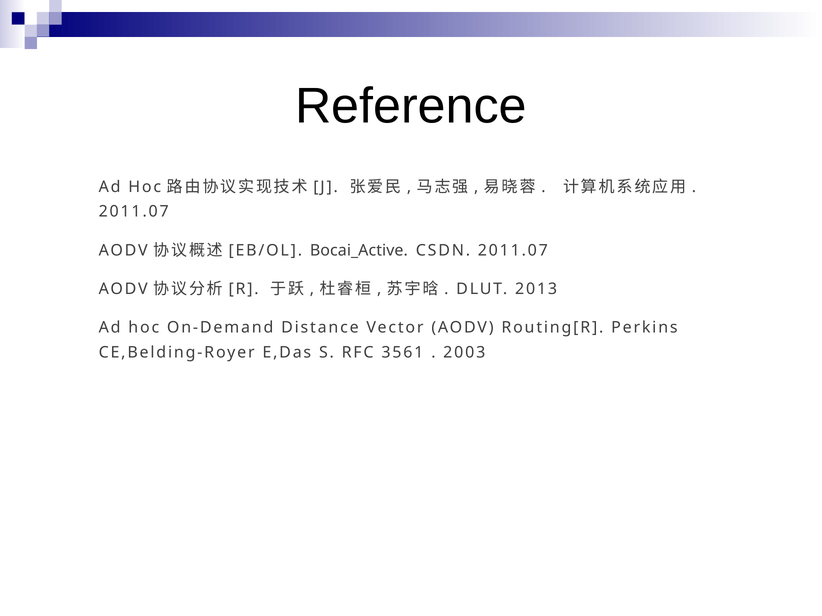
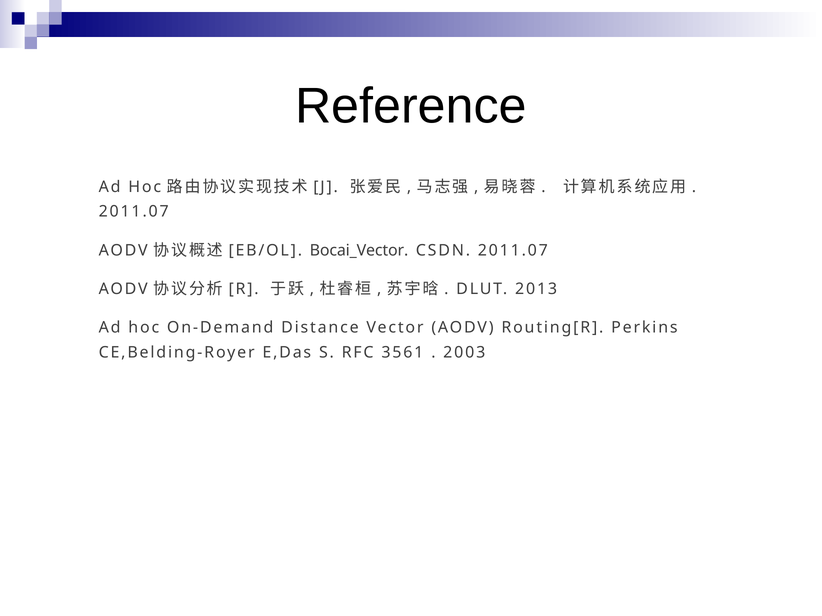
Bocai_Active: Bocai_Active -> Bocai_Vector (359, 250)
